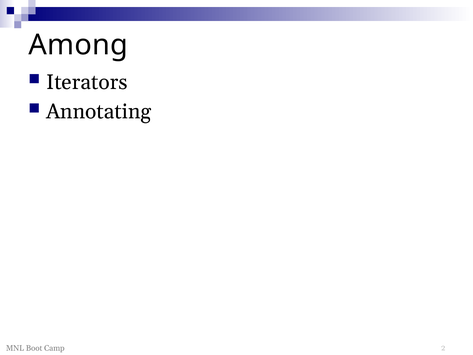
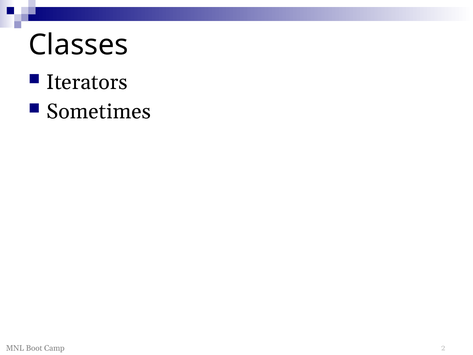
Among: Among -> Classes (78, 45)
Annotating: Annotating -> Sometimes (99, 112)
